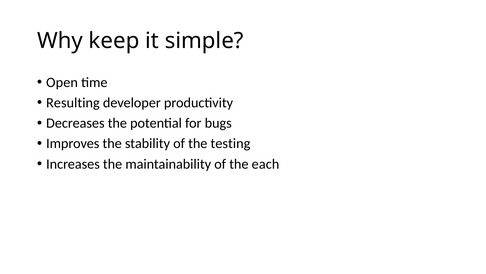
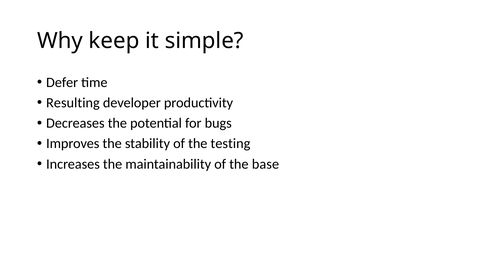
Open: Open -> Defer (62, 82)
each: each -> base (265, 164)
